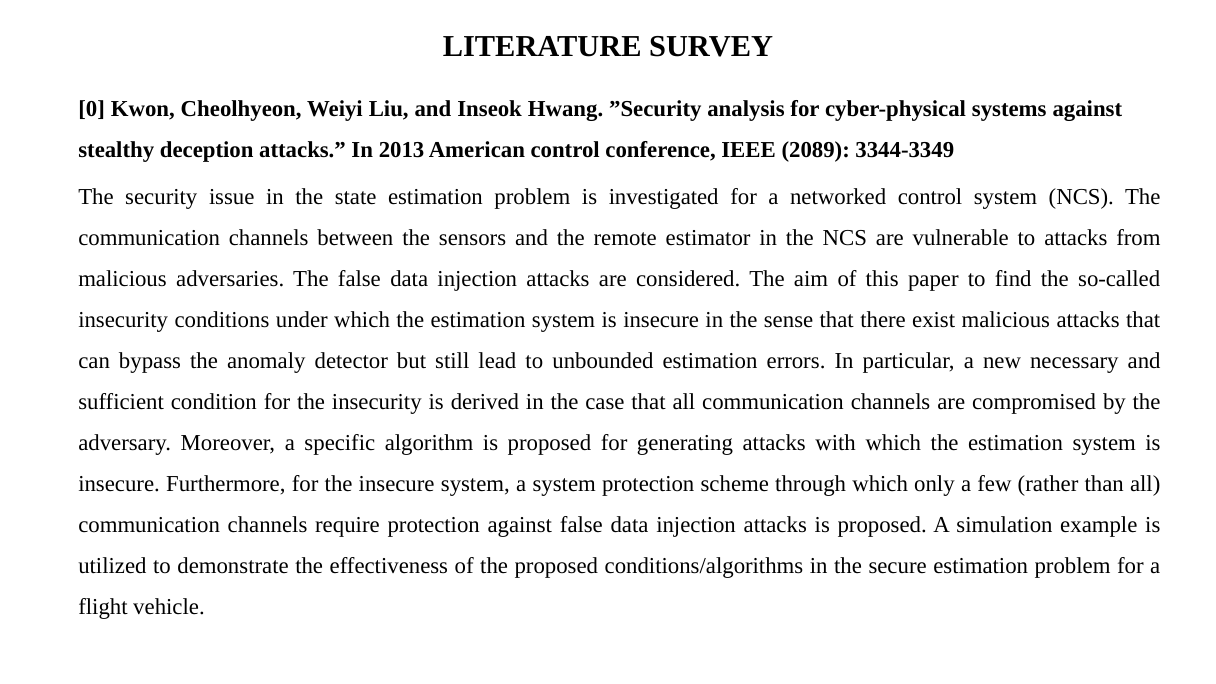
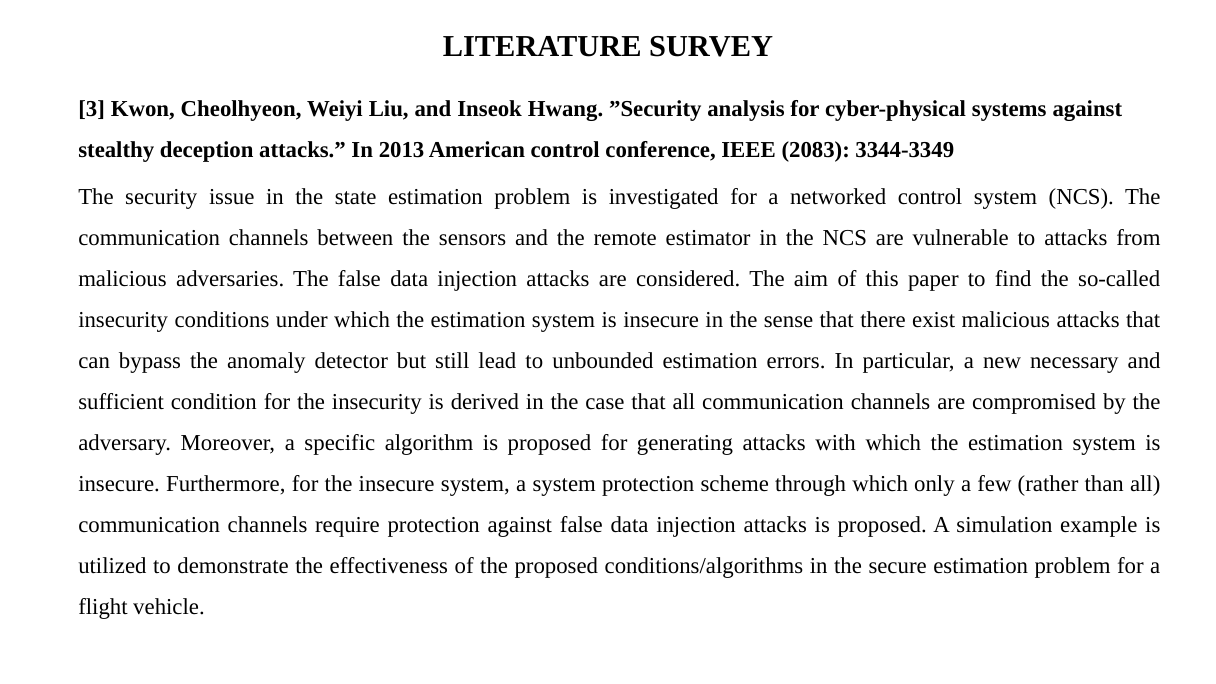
0: 0 -> 3 (92, 109)
2089: 2089 -> 2083 (816, 150)
